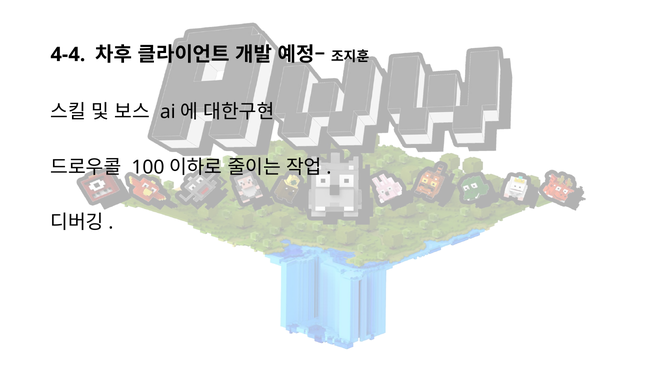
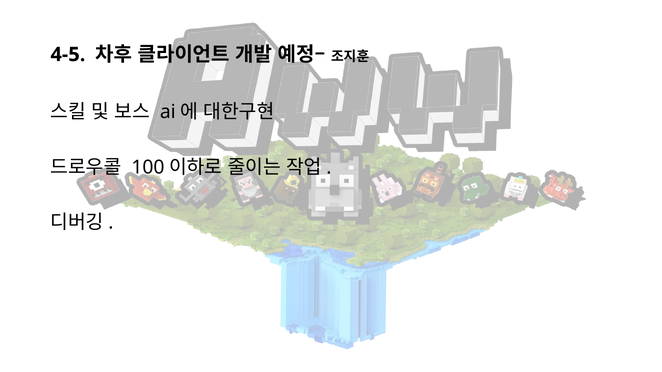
4-4: 4-4 -> 4-5 (68, 55)
